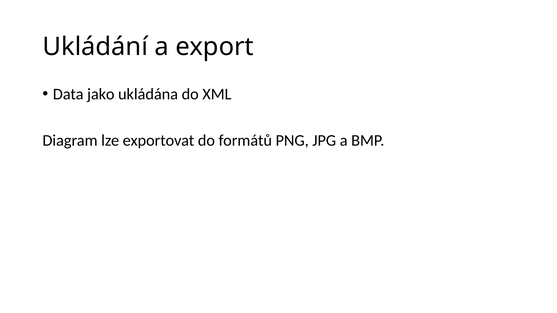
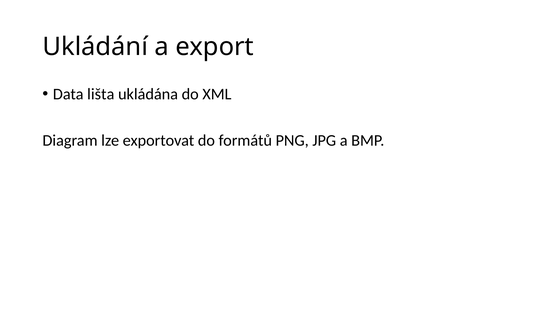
jako: jako -> lišta (101, 94)
